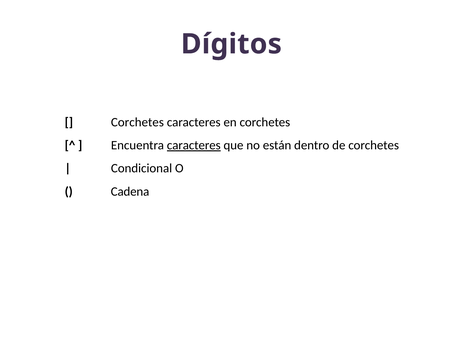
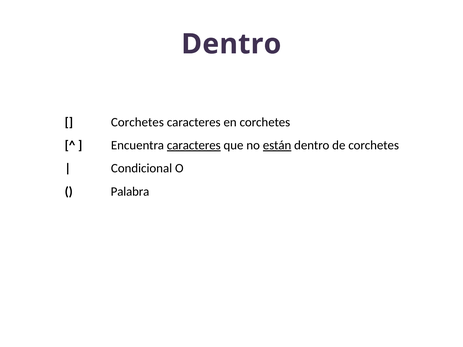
Dígitos: Dígitos -> Dentro (231, 44)
están underline: none -> present (277, 145)
Cadena: Cadena -> Palabra (130, 192)
